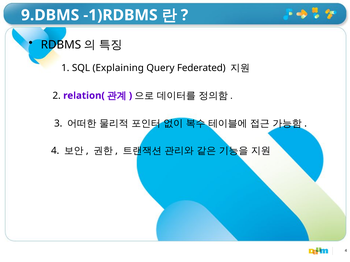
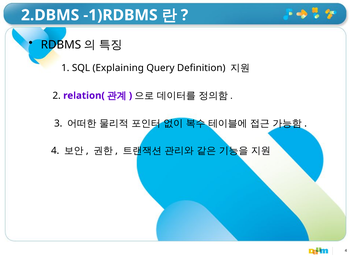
9.DBMS: 9.DBMS -> 2.DBMS (50, 15)
Federated: Federated -> Definition (201, 68)
